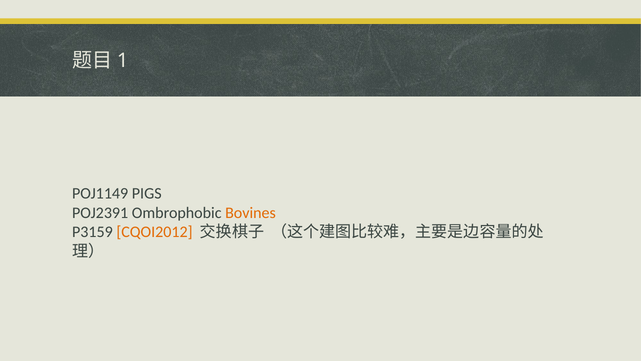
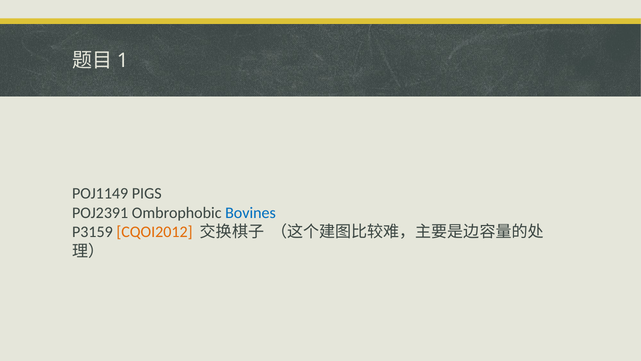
Bovines colour: orange -> blue (251, 213)
